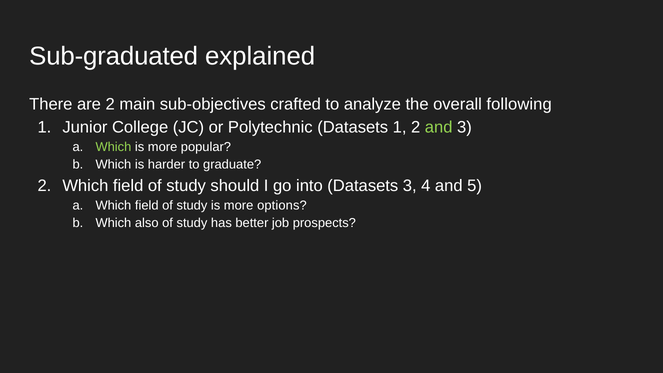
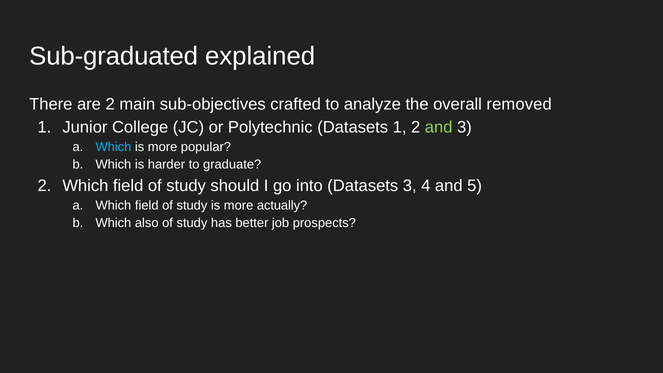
following: following -> removed (519, 104)
Which colour: light green -> light blue (113, 147)
options: options -> actually (282, 205)
